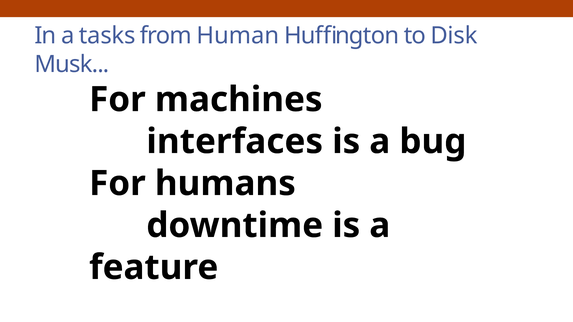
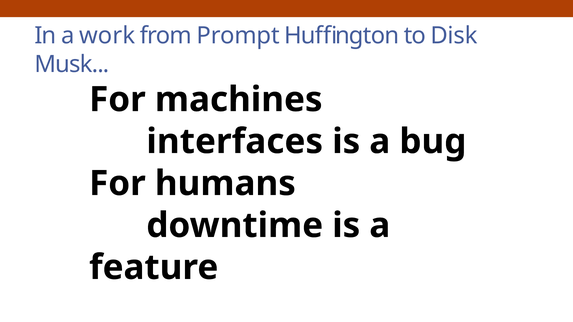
tasks: tasks -> work (107, 36)
Human: Human -> Prompt (238, 36)
